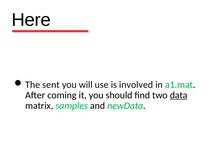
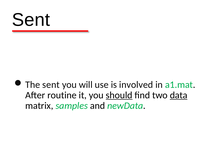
Here: Here -> Sent (31, 20)
coming: coming -> routine (62, 95)
should underline: none -> present (119, 95)
